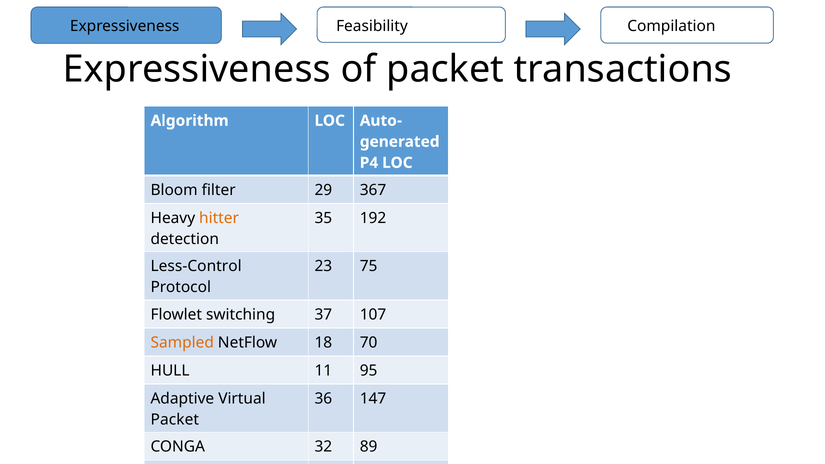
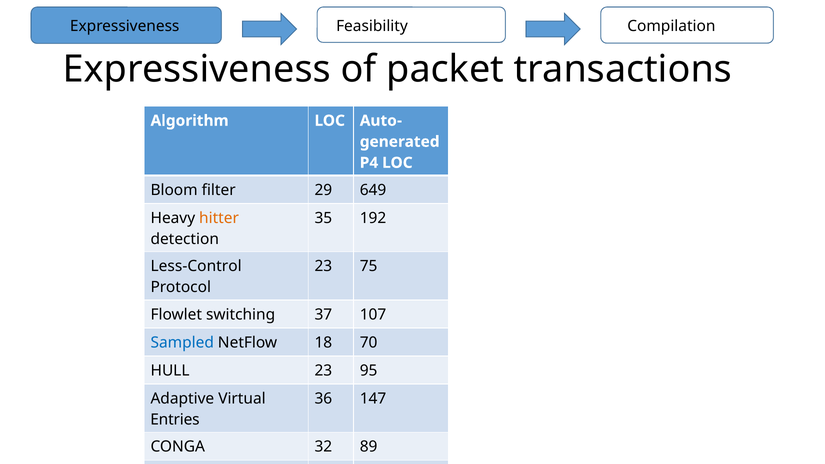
367: 367 -> 649 (373, 190)
Sampled colour: orange -> blue (182, 343)
HULL 11: 11 -> 23 (323, 371)
Packet: Packet -> Entries (175, 420)
